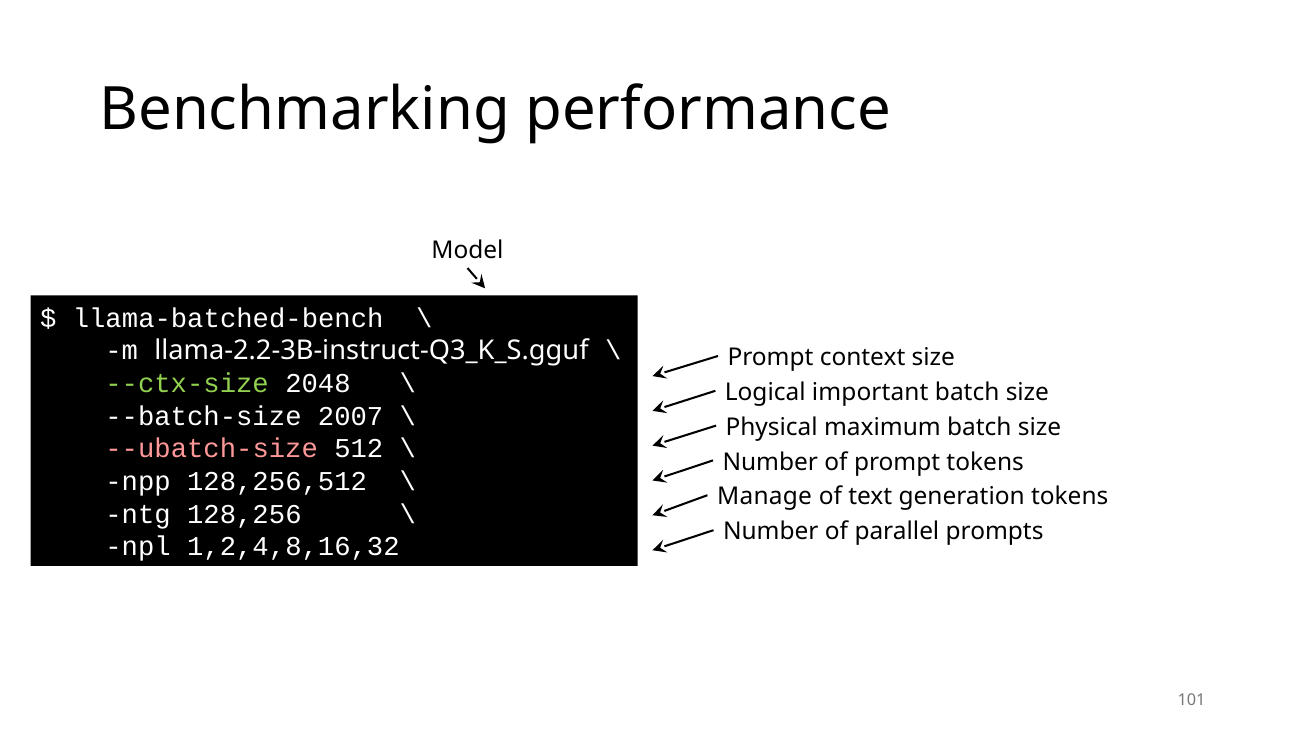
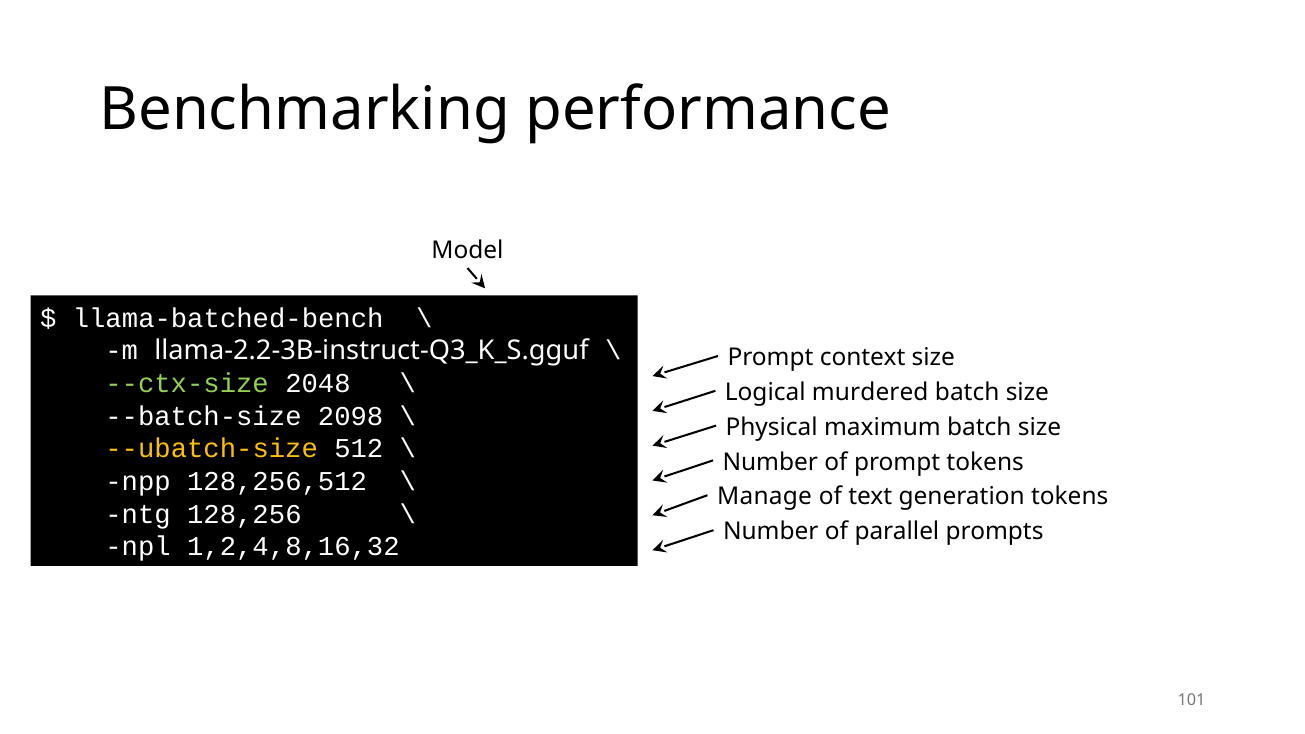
important: important -> murdered (870, 393)
2007: 2007 -> 2098 (351, 416)
--ubatch-size colour: pink -> yellow (212, 449)
